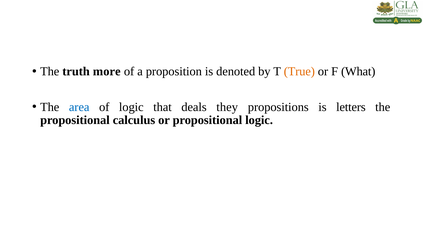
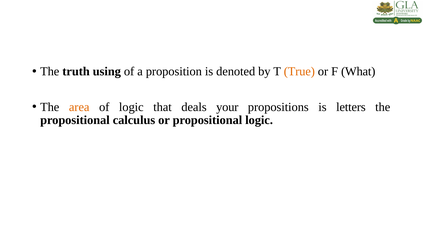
more: more -> using (107, 71)
area colour: blue -> orange (79, 107)
they: they -> your (227, 107)
